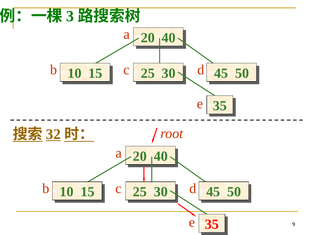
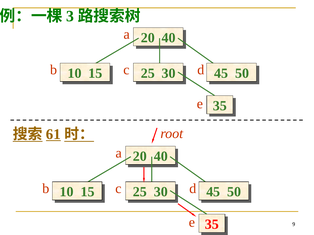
32: 32 -> 61 (53, 134)
